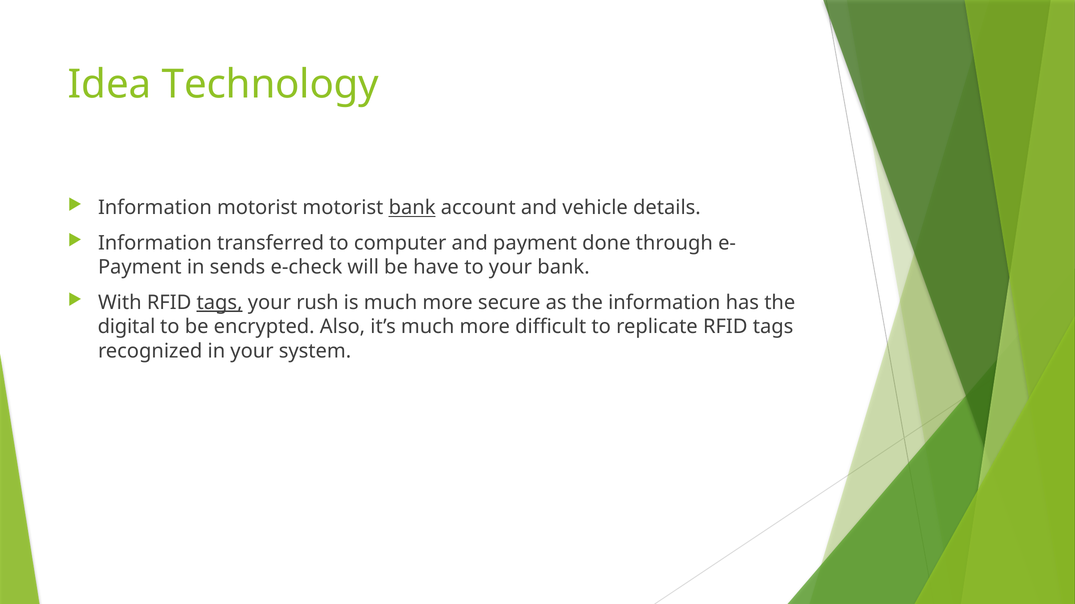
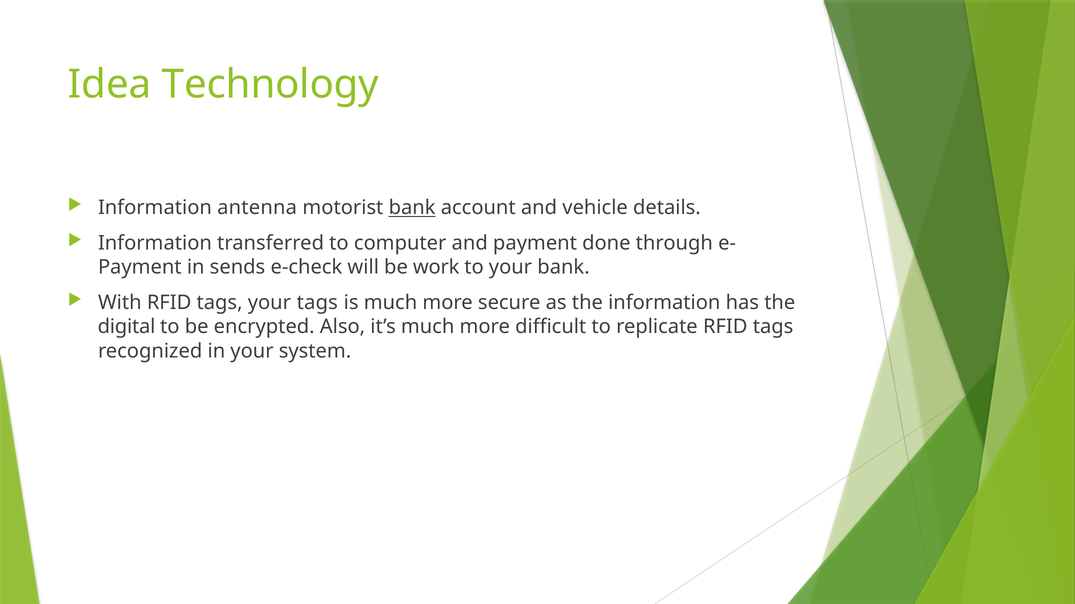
Information motorist: motorist -> antenna (257, 208)
have: have -> work (436, 268)
tags underline: present -> none (220, 303)
your rush: rush -> tags (317, 303)
